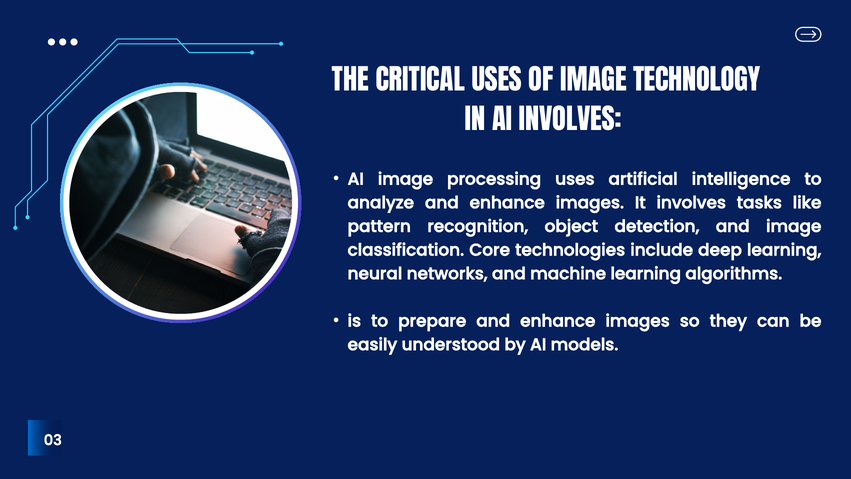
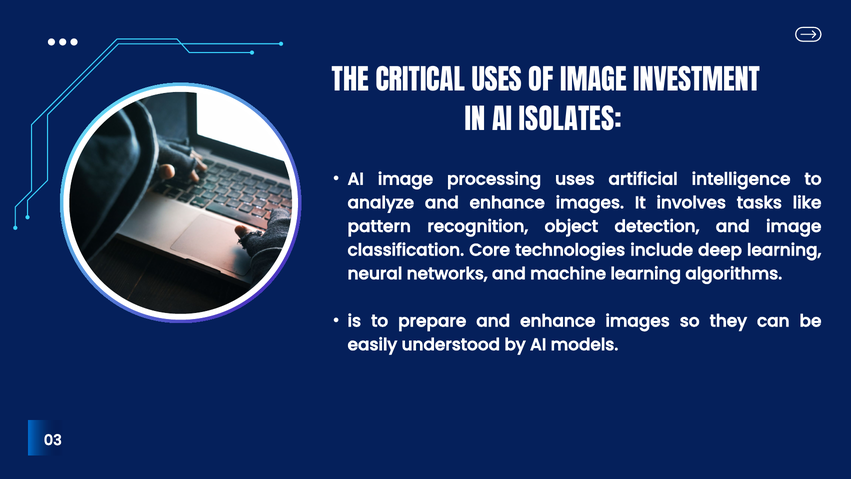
TECHNOLOGY: TECHNOLOGY -> INVESTMENT (697, 81)
AI INVOLVES: INVOLVES -> ISOLATES (570, 121)
